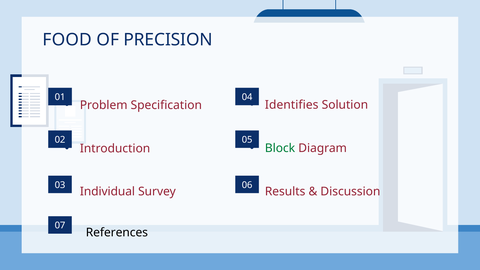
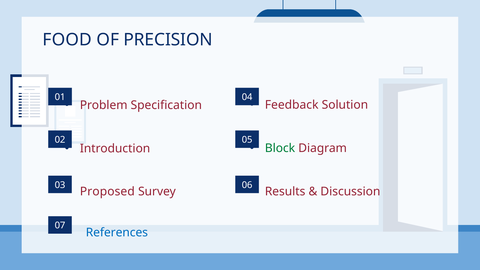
Identifies: Identifies -> Feedback (292, 105)
Individual: Individual -> Proposed (107, 192)
References colour: black -> blue (117, 233)
